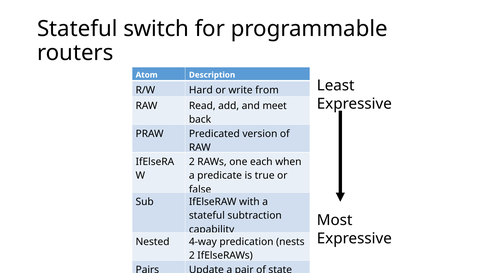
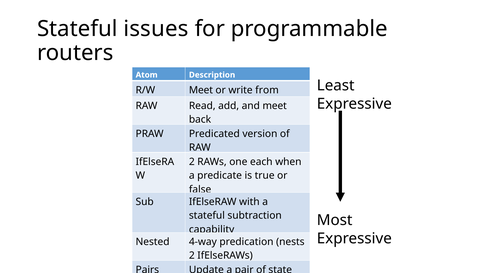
switch: switch -> issues (156, 29)
R/W Hard: Hard -> Meet (201, 90)
